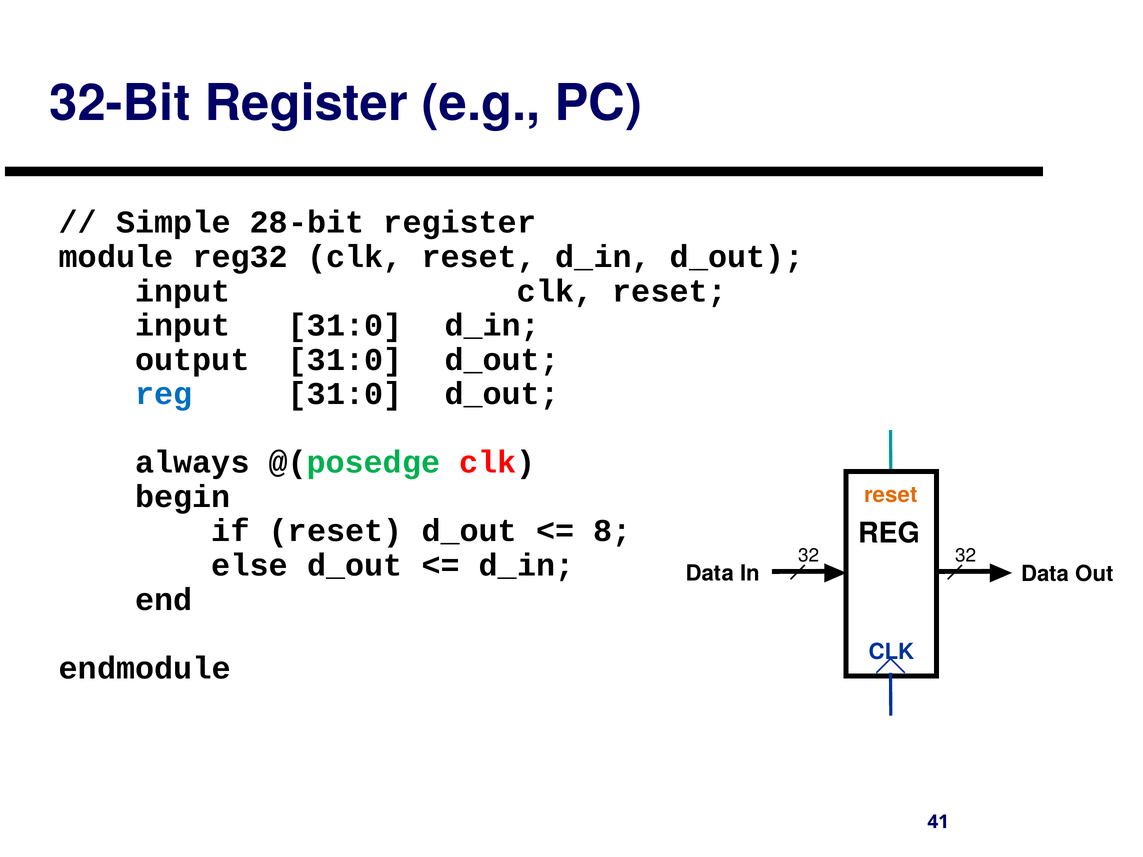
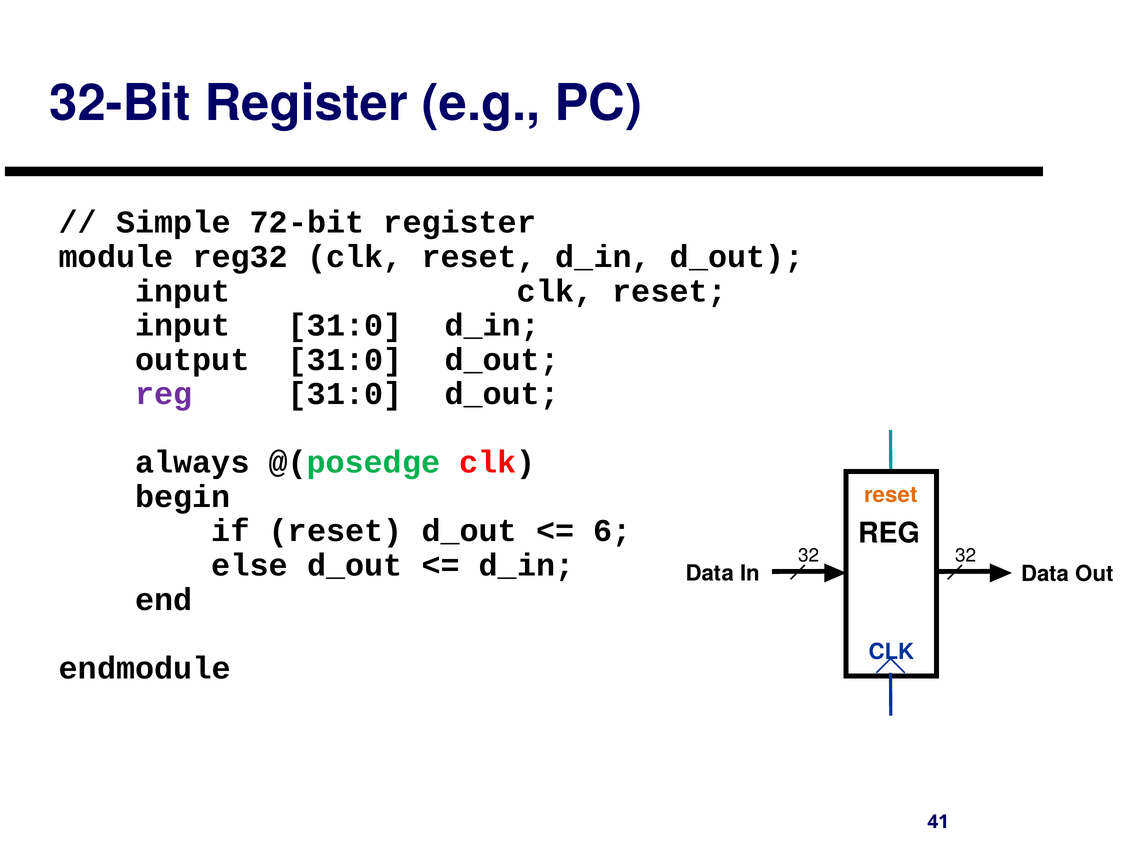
28-bit: 28-bit -> 72-bit (307, 223)
reg colour: blue -> purple (164, 394)
8: 8 -> 6 (612, 531)
